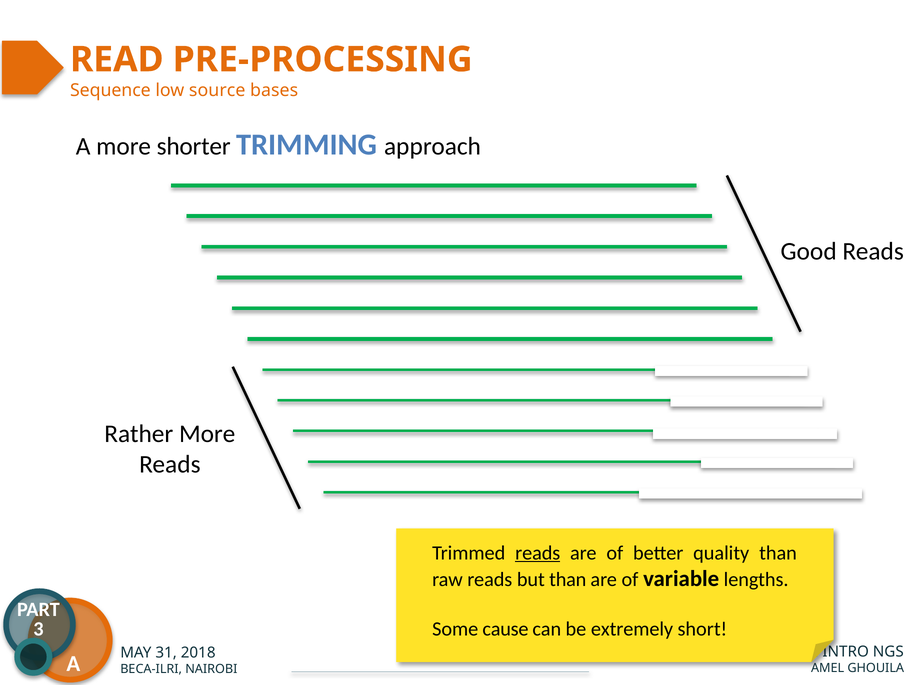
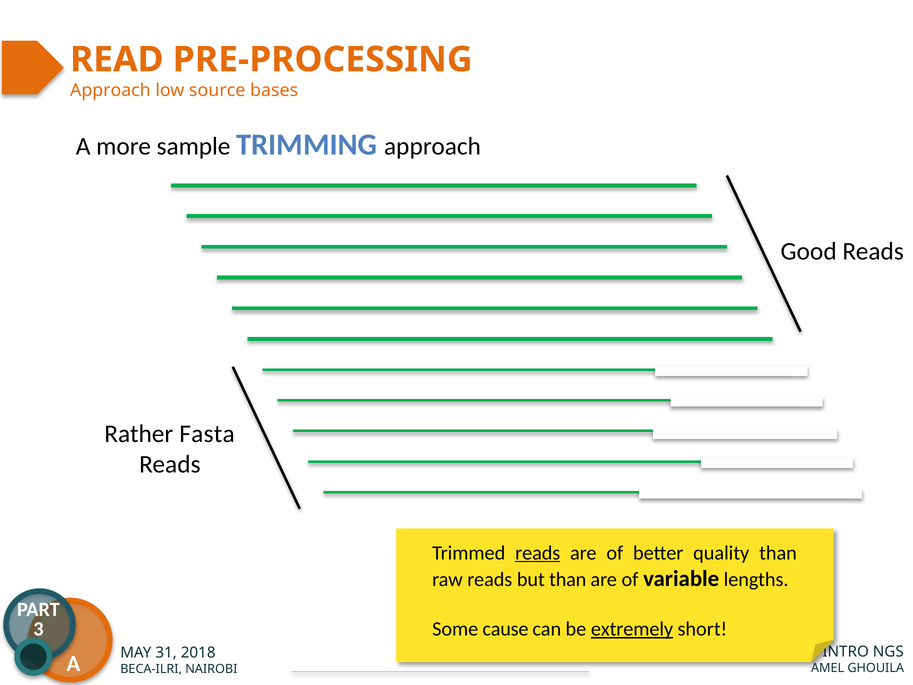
Sequence: Sequence -> Approach (110, 90)
shorter: shorter -> sample (194, 147)
Rather More: More -> Fasta (207, 434)
extremely underline: none -> present (632, 629)
